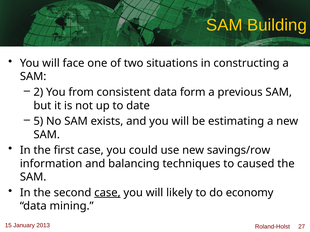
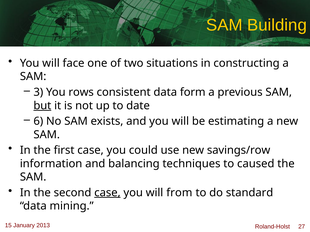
2: 2 -> 3 (38, 92)
from: from -> rows (81, 92)
but underline: none -> present (42, 106)
5: 5 -> 6 (38, 121)
likely: likely -> from (179, 193)
economy: economy -> standard (250, 193)
